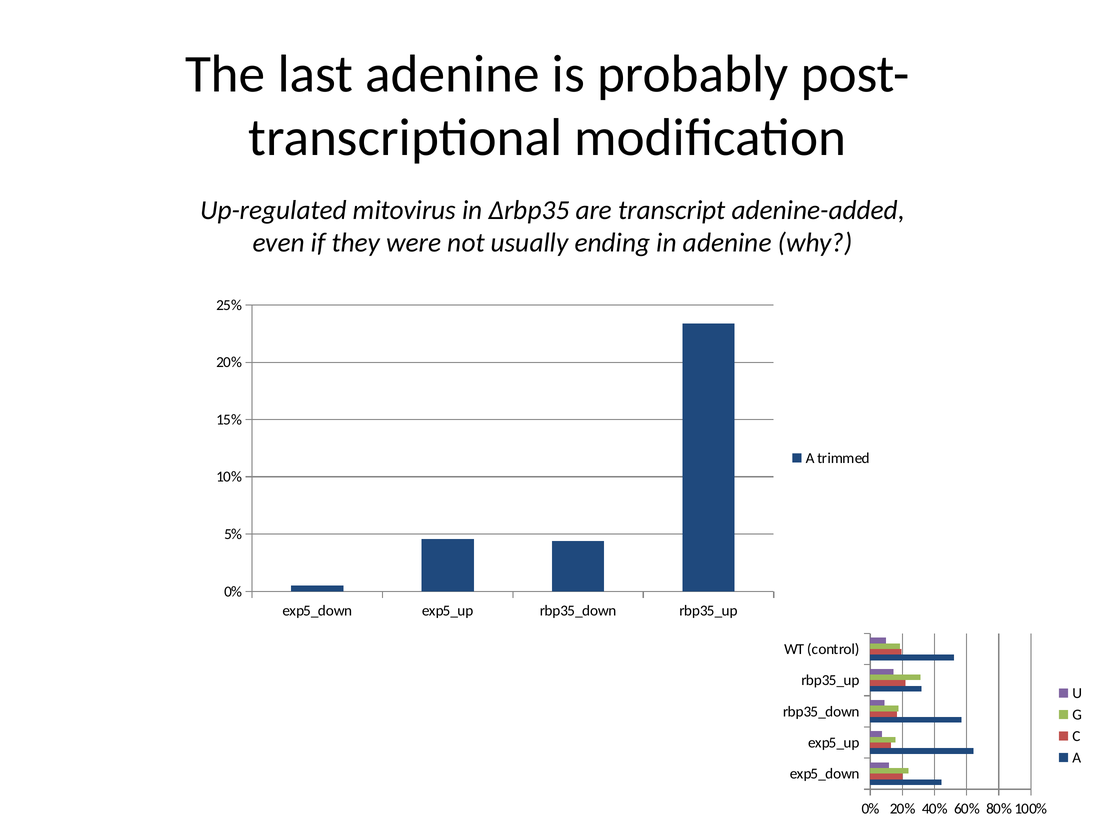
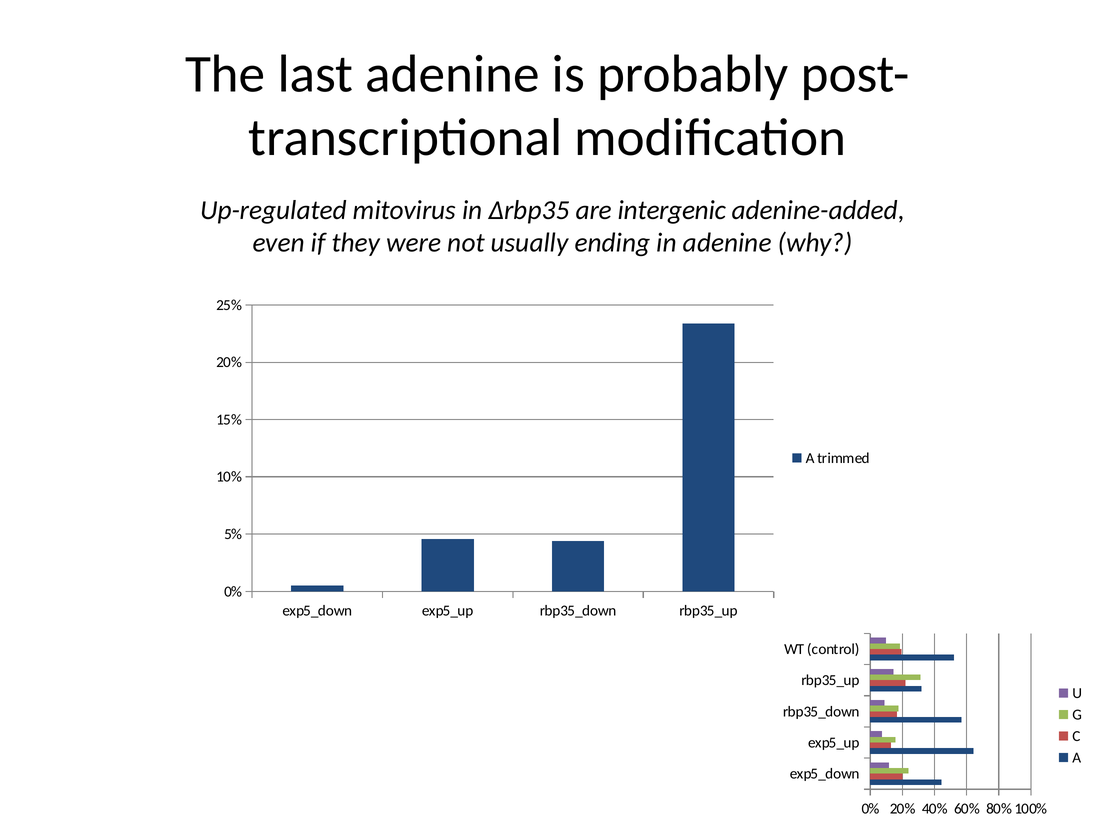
transcript: transcript -> intergenic (672, 210)
